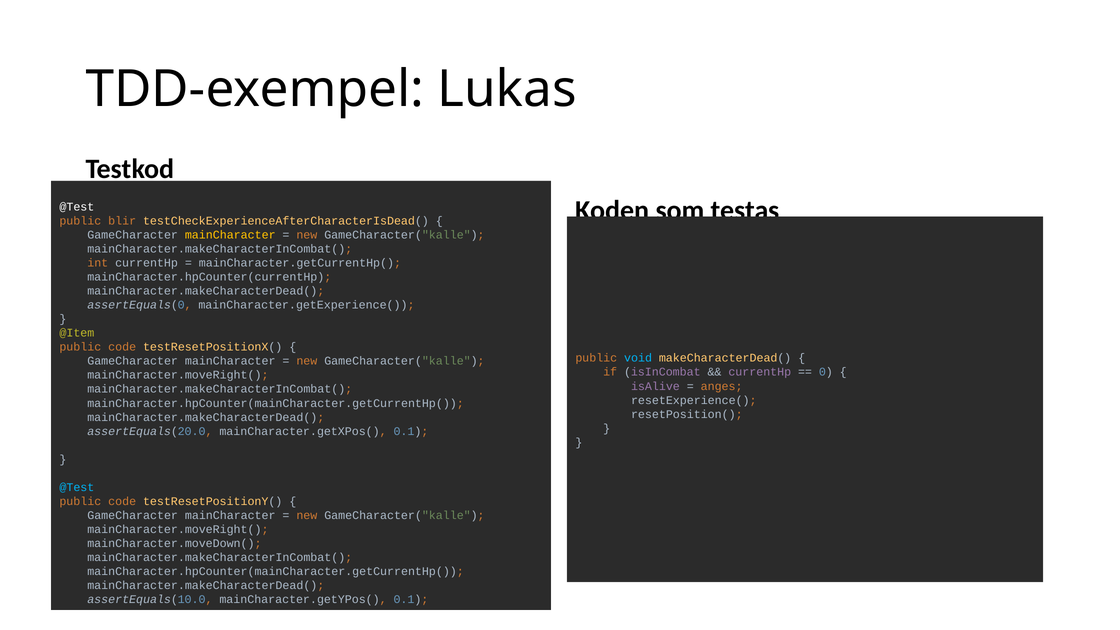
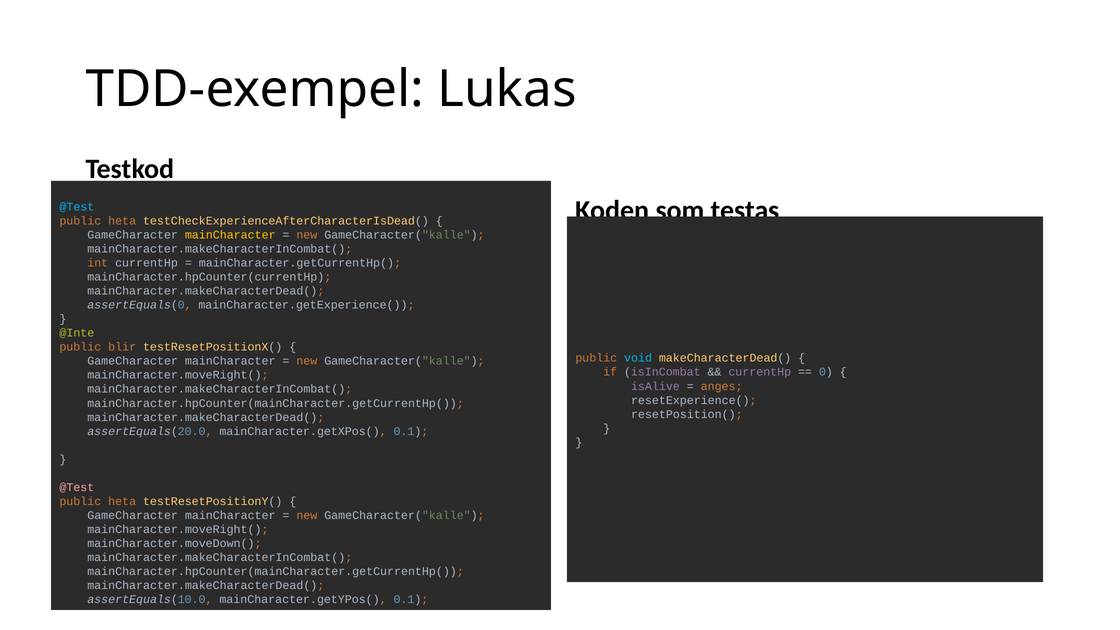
@Test colour: white -> light blue (77, 207)
blir: blir -> heta (122, 221)
@Item: @Item -> @Inte (77, 333)
code: code -> blir (122, 347)
@Test colour: light blue -> pink (77, 487)
code: code -> heta (122, 501)
